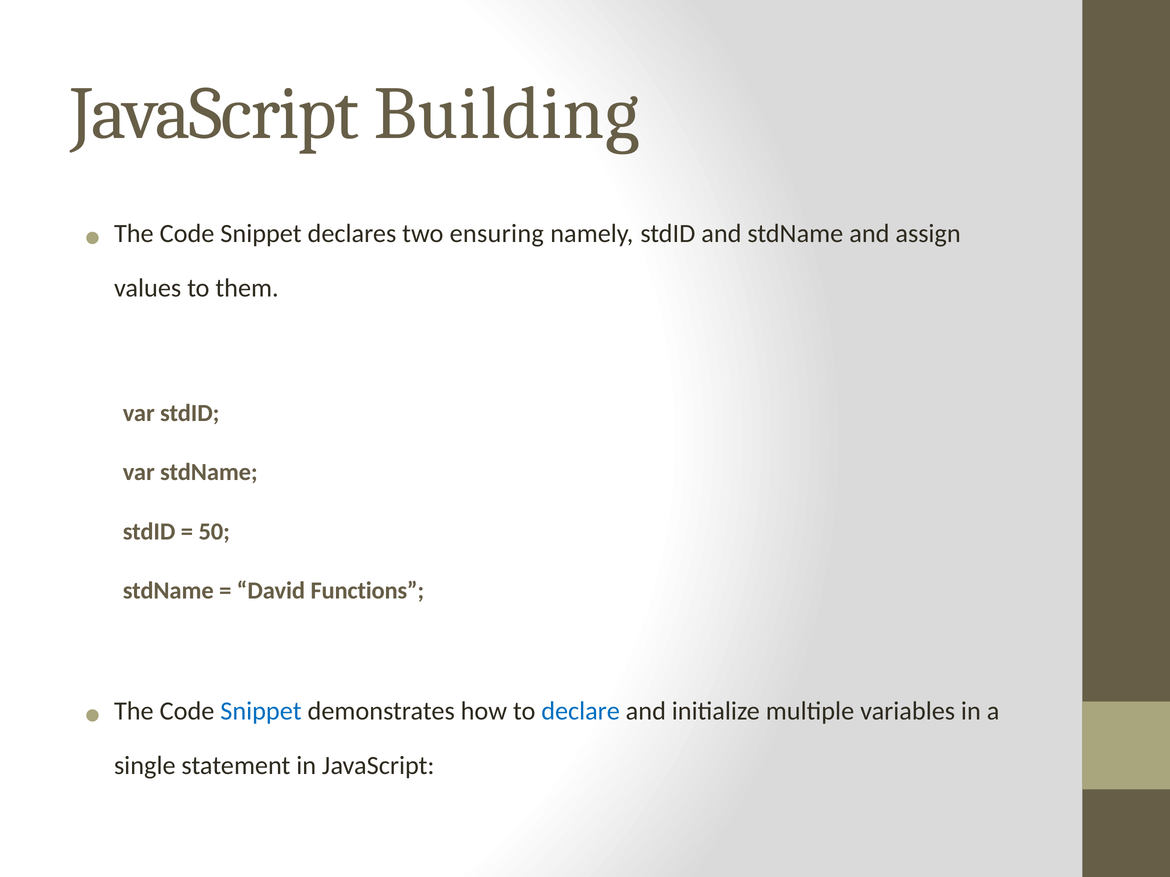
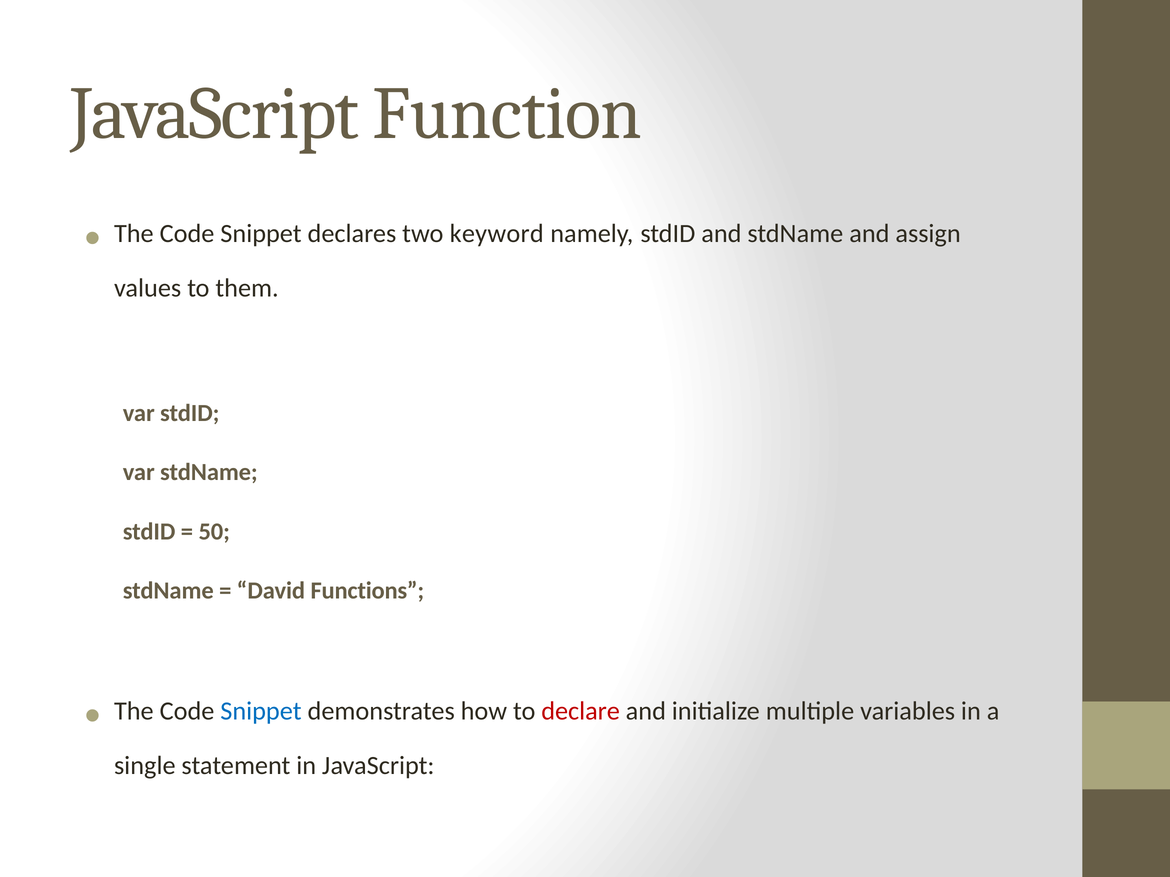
Building: Building -> Function (507, 113)
ensuring: ensuring -> keyword (497, 234)
declare colour: blue -> red (581, 711)
